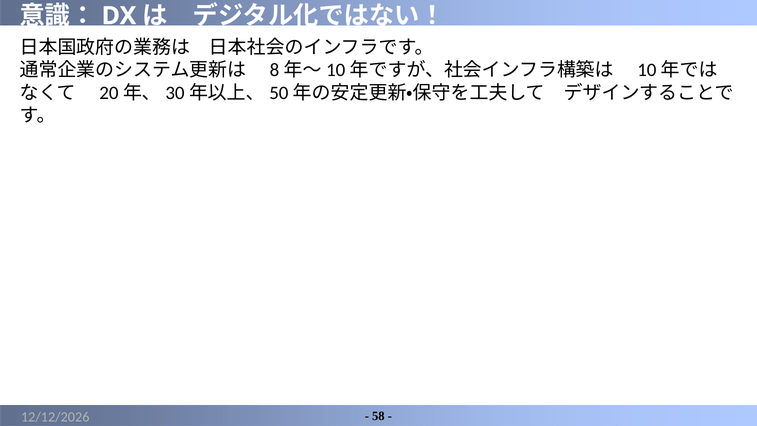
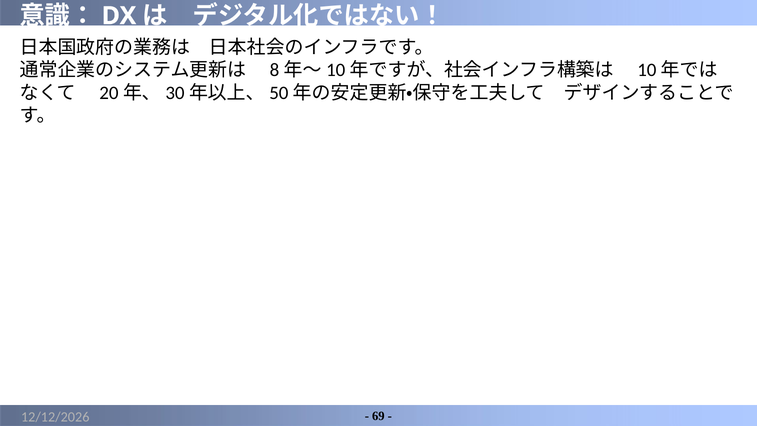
58: 58 -> 69 (378, 416)
